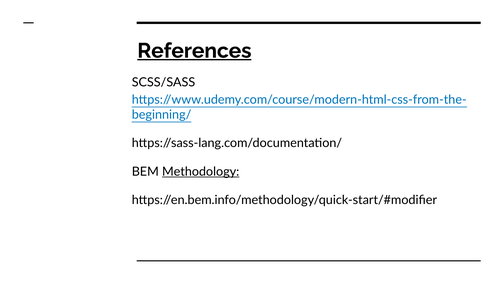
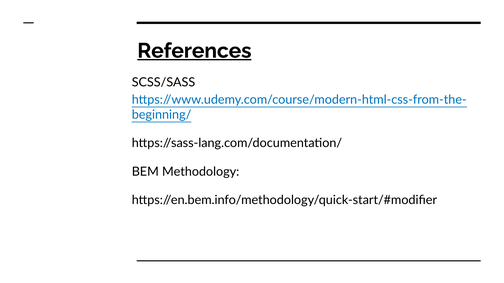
Methodology underline: present -> none (201, 172)
